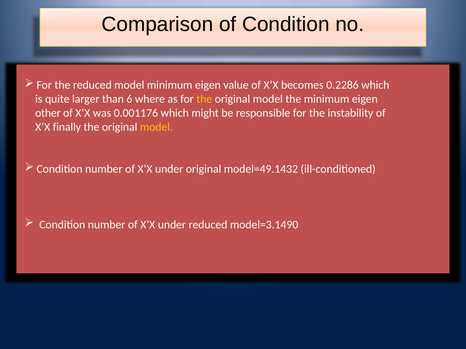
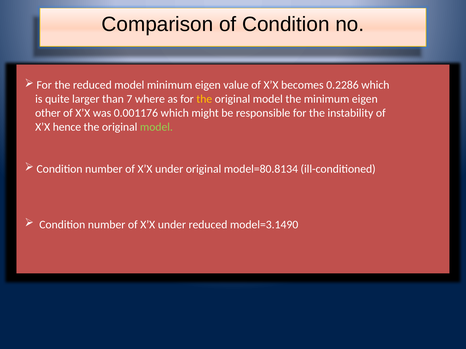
6: 6 -> 7 (129, 99)
finally: finally -> hence (67, 127)
model colour: yellow -> light green (156, 127)
model=49.1432: model=49.1432 -> model=80.8134 (261, 169)
